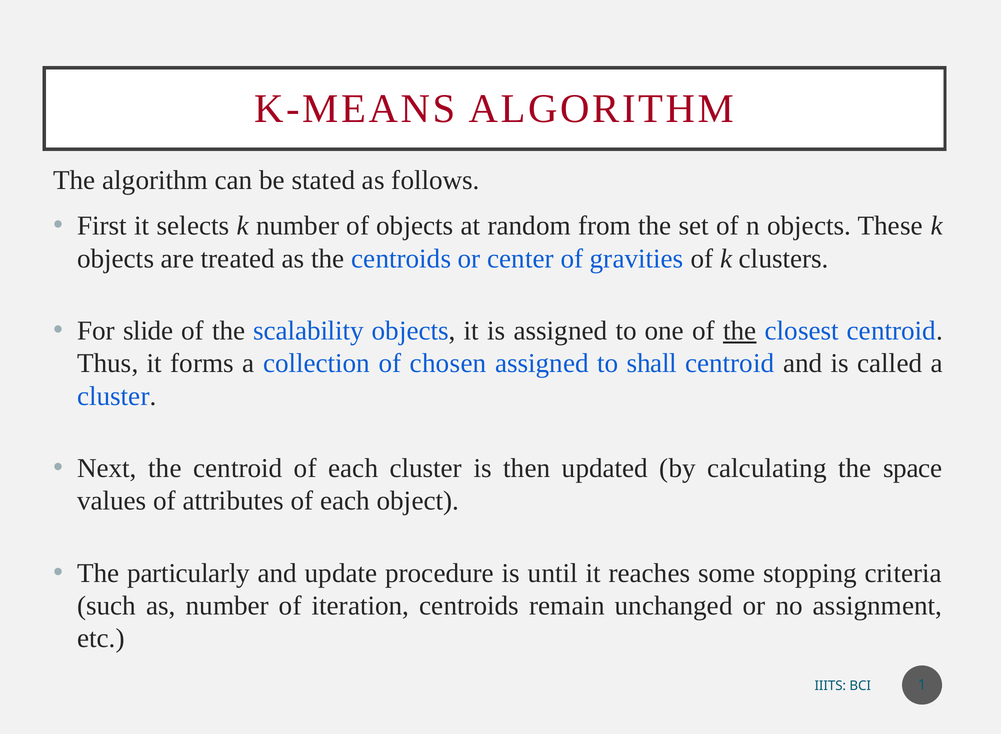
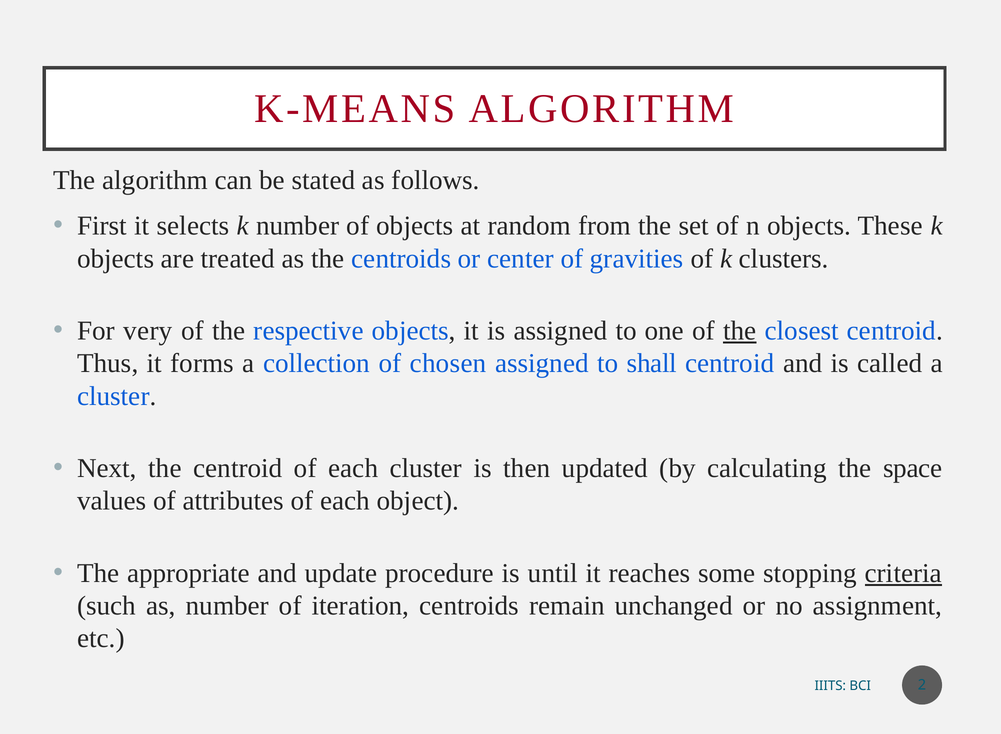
slide: slide -> very (148, 331)
scalability: scalability -> respective (309, 331)
particularly: particularly -> appropriate (189, 573)
criteria underline: none -> present (903, 573)
1: 1 -> 2 (922, 684)
